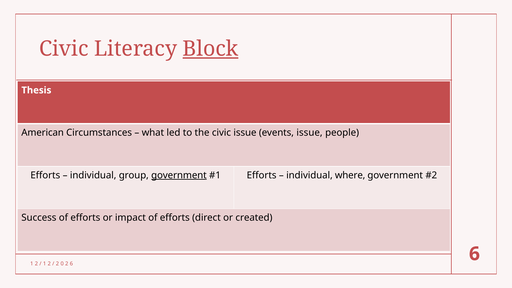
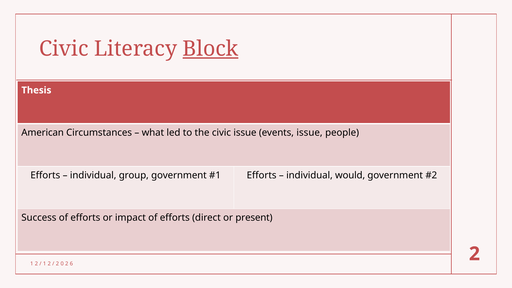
government underline: present -> none (179, 175)
where: where -> would (350, 175)
created: created -> present (254, 218)
6: 6 -> 2 (474, 254)
